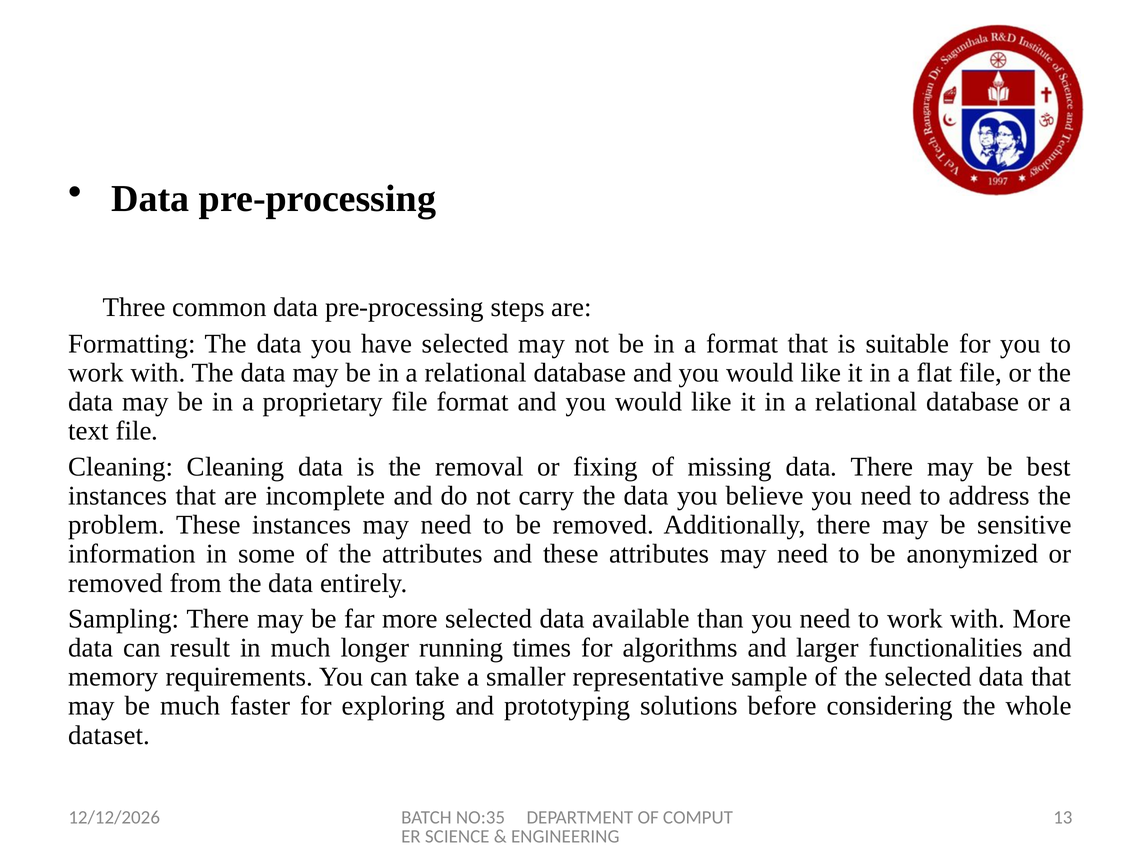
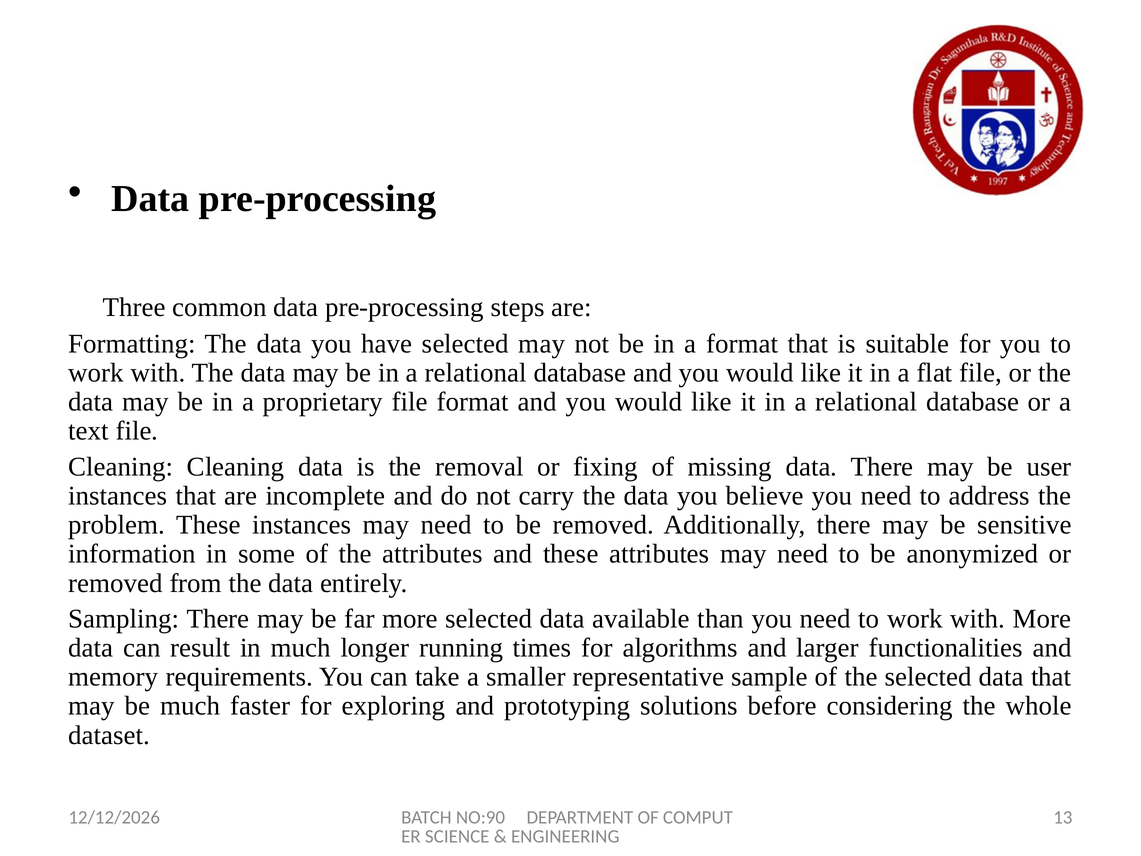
best: best -> user (1049, 467)
NO:35: NO:35 -> NO:90 (480, 817)
